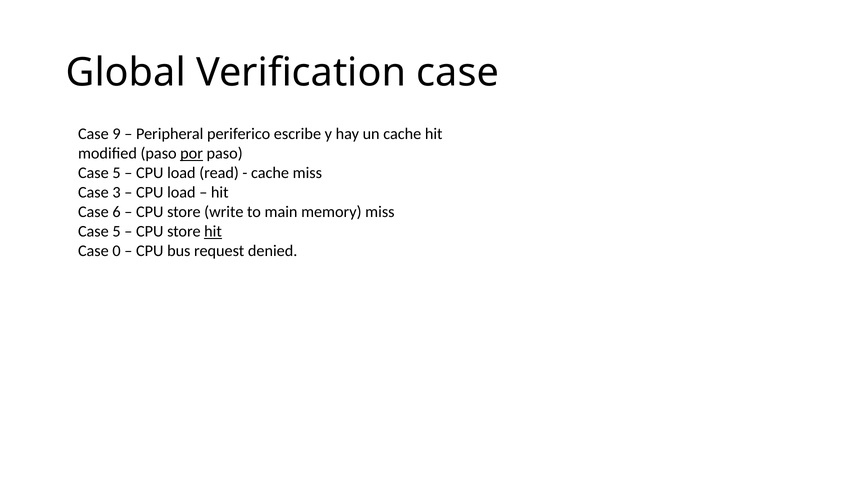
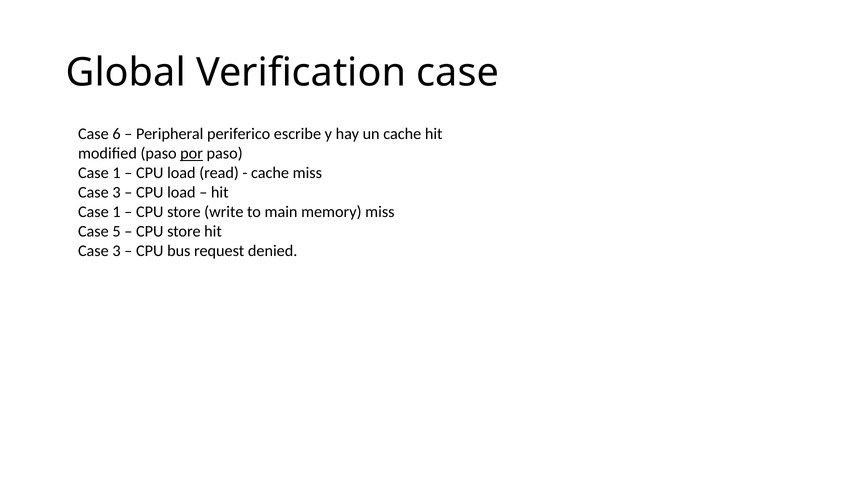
9: 9 -> 6 (117, 134)
5: 5 -> 1 (117, 173)
6: 6 -> 1 (117, 212)
hit underline: present -> none (213, 231)
0: 0 -> 3 (117, 251)
